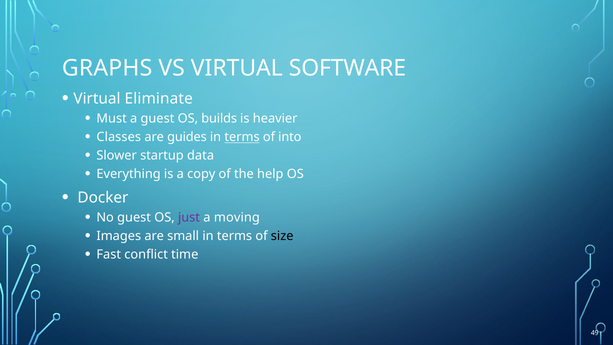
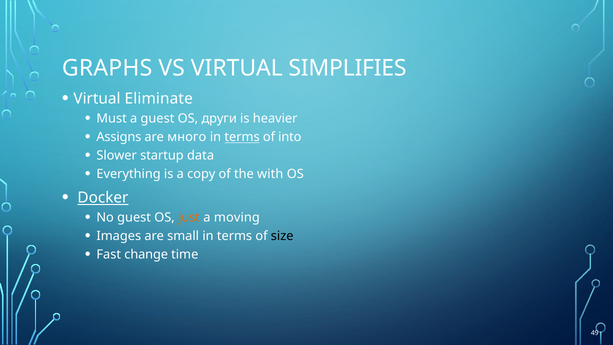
SOFTWARE: SOFTWARE -> SIMPLIFIES (348, 68)
builds: builds -> други (219, 119)
Classes: Classes -> Assigns (119, 137)
guides: guides -> много (187, 137)
help: help -> with (270, 174)
Docker underline: none -> present (103, 198)
just colour: purple -> orange (189, 217)
conflict: conflict -> change (146, 255)
